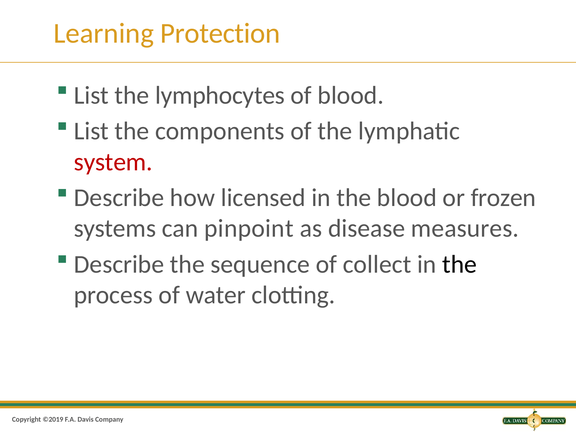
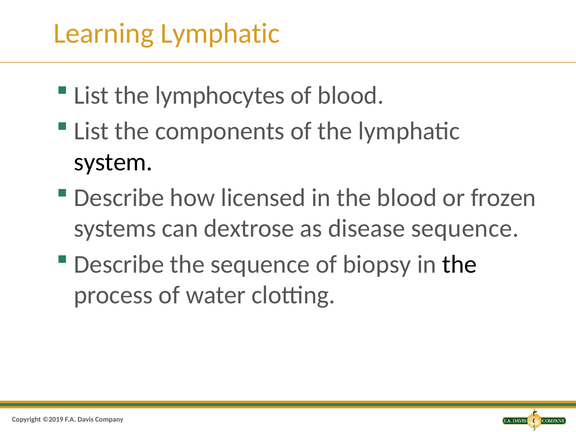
Learning Protection: Protection -> Lymphatic (220, 33)
system colour: red -> black (113, 162)
pinpoint: pinpoint -> dextrose (249, 228)
disease measures: measures -> sequence (465, 228)
collect: collect -> biopsy (377, 264)
